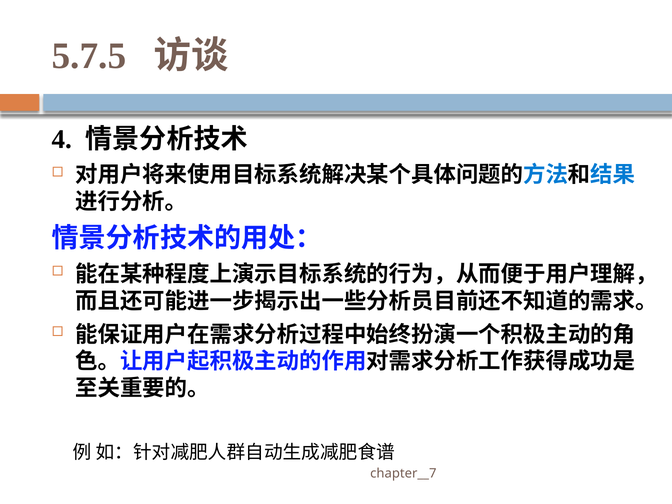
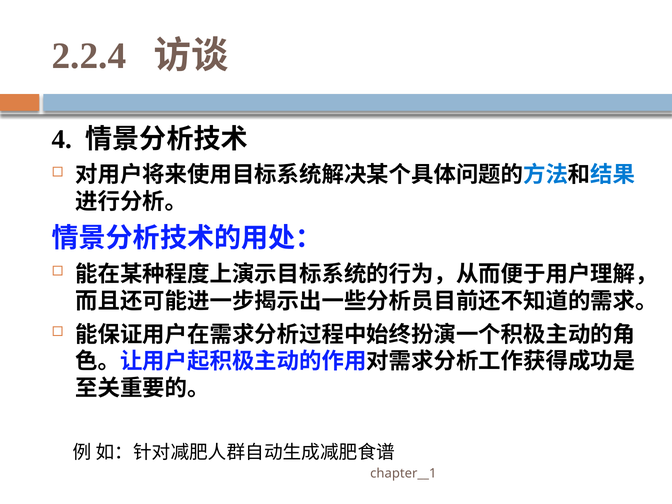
5.7.5: 5.7.5 -> 2.2.4 (89, 56)
chapter__7: chapter__7 -> chapter__1 (403, 474)
